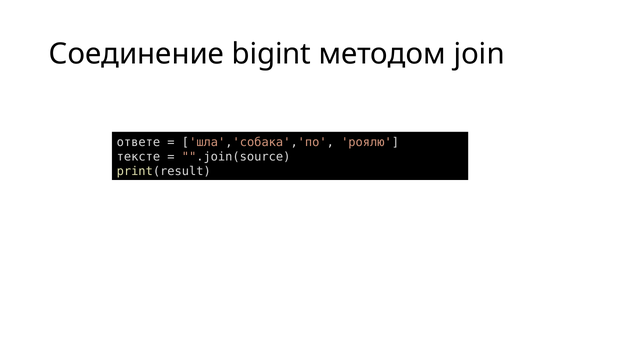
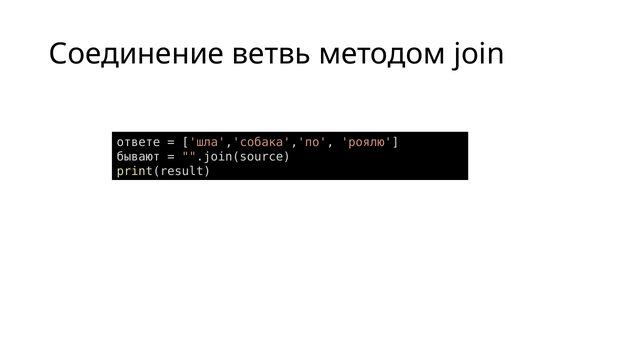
bigint: bigint -> ветвь (271, 54)
тексте: тексте -> бывают (138, 157)
